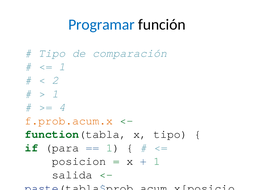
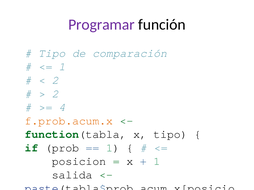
Programar colour: blue -> purple (101, 25)
1: 1 -> 2 (55, 94)
if para: para -> prob (62, 148)
